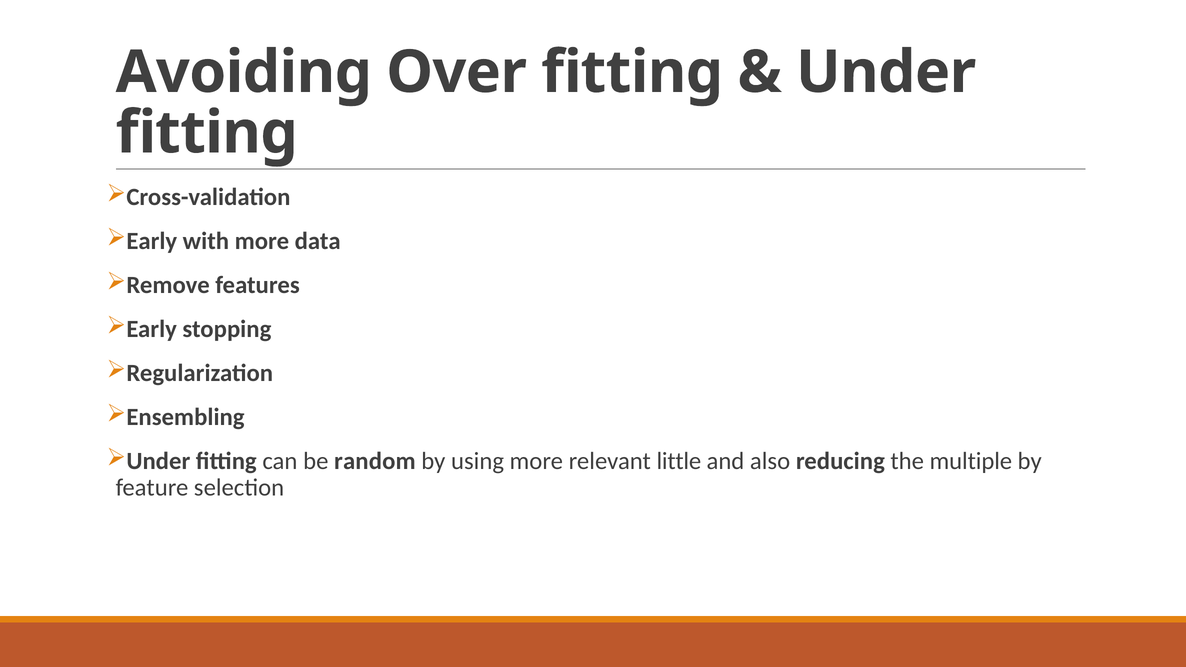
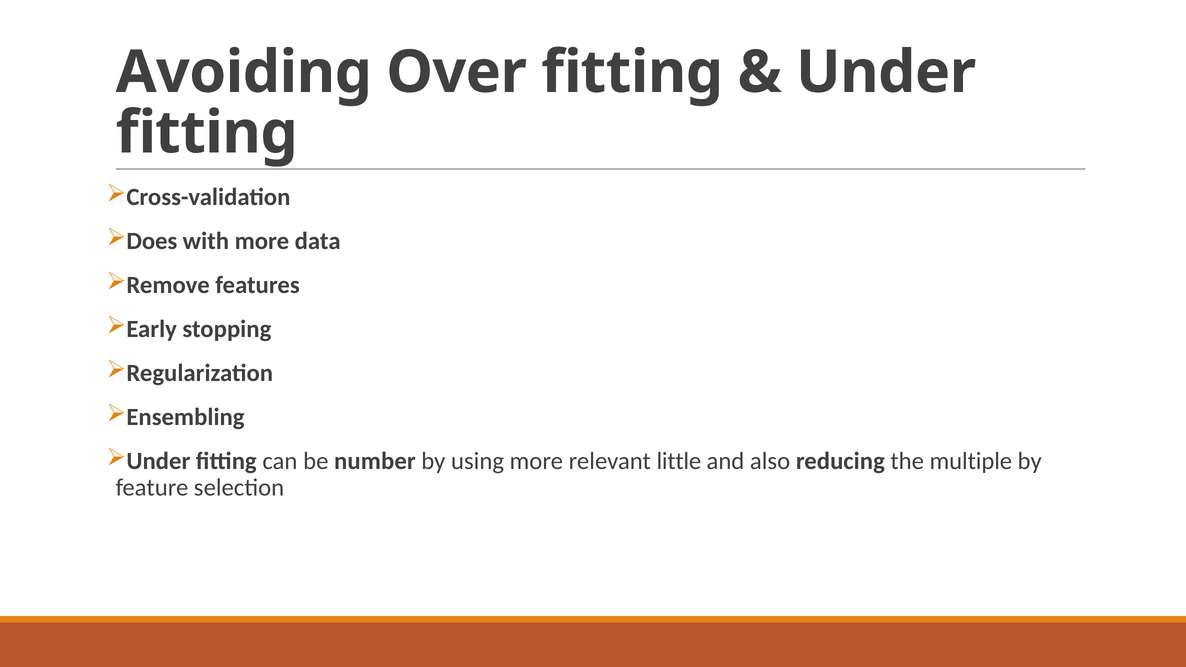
Early: Early -> Does (152, 241)
random: random -> number (375, 461)
